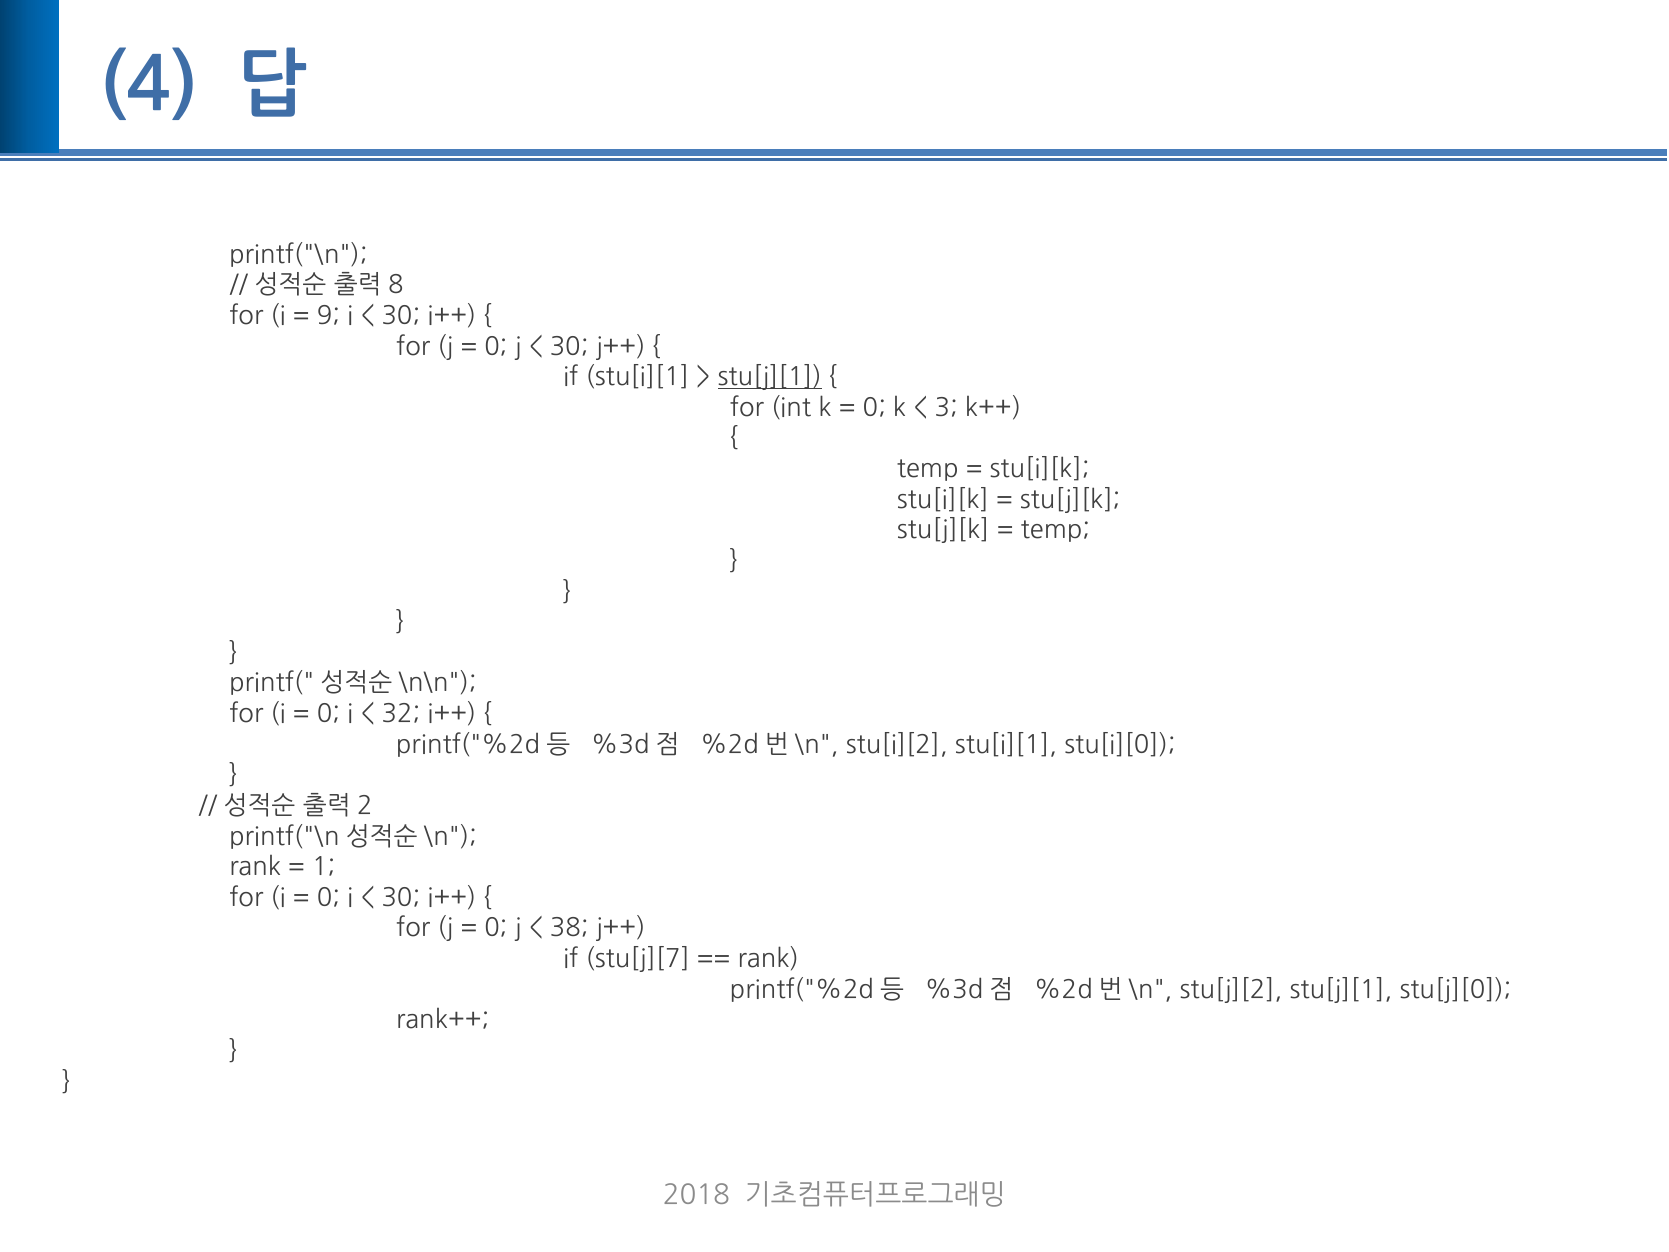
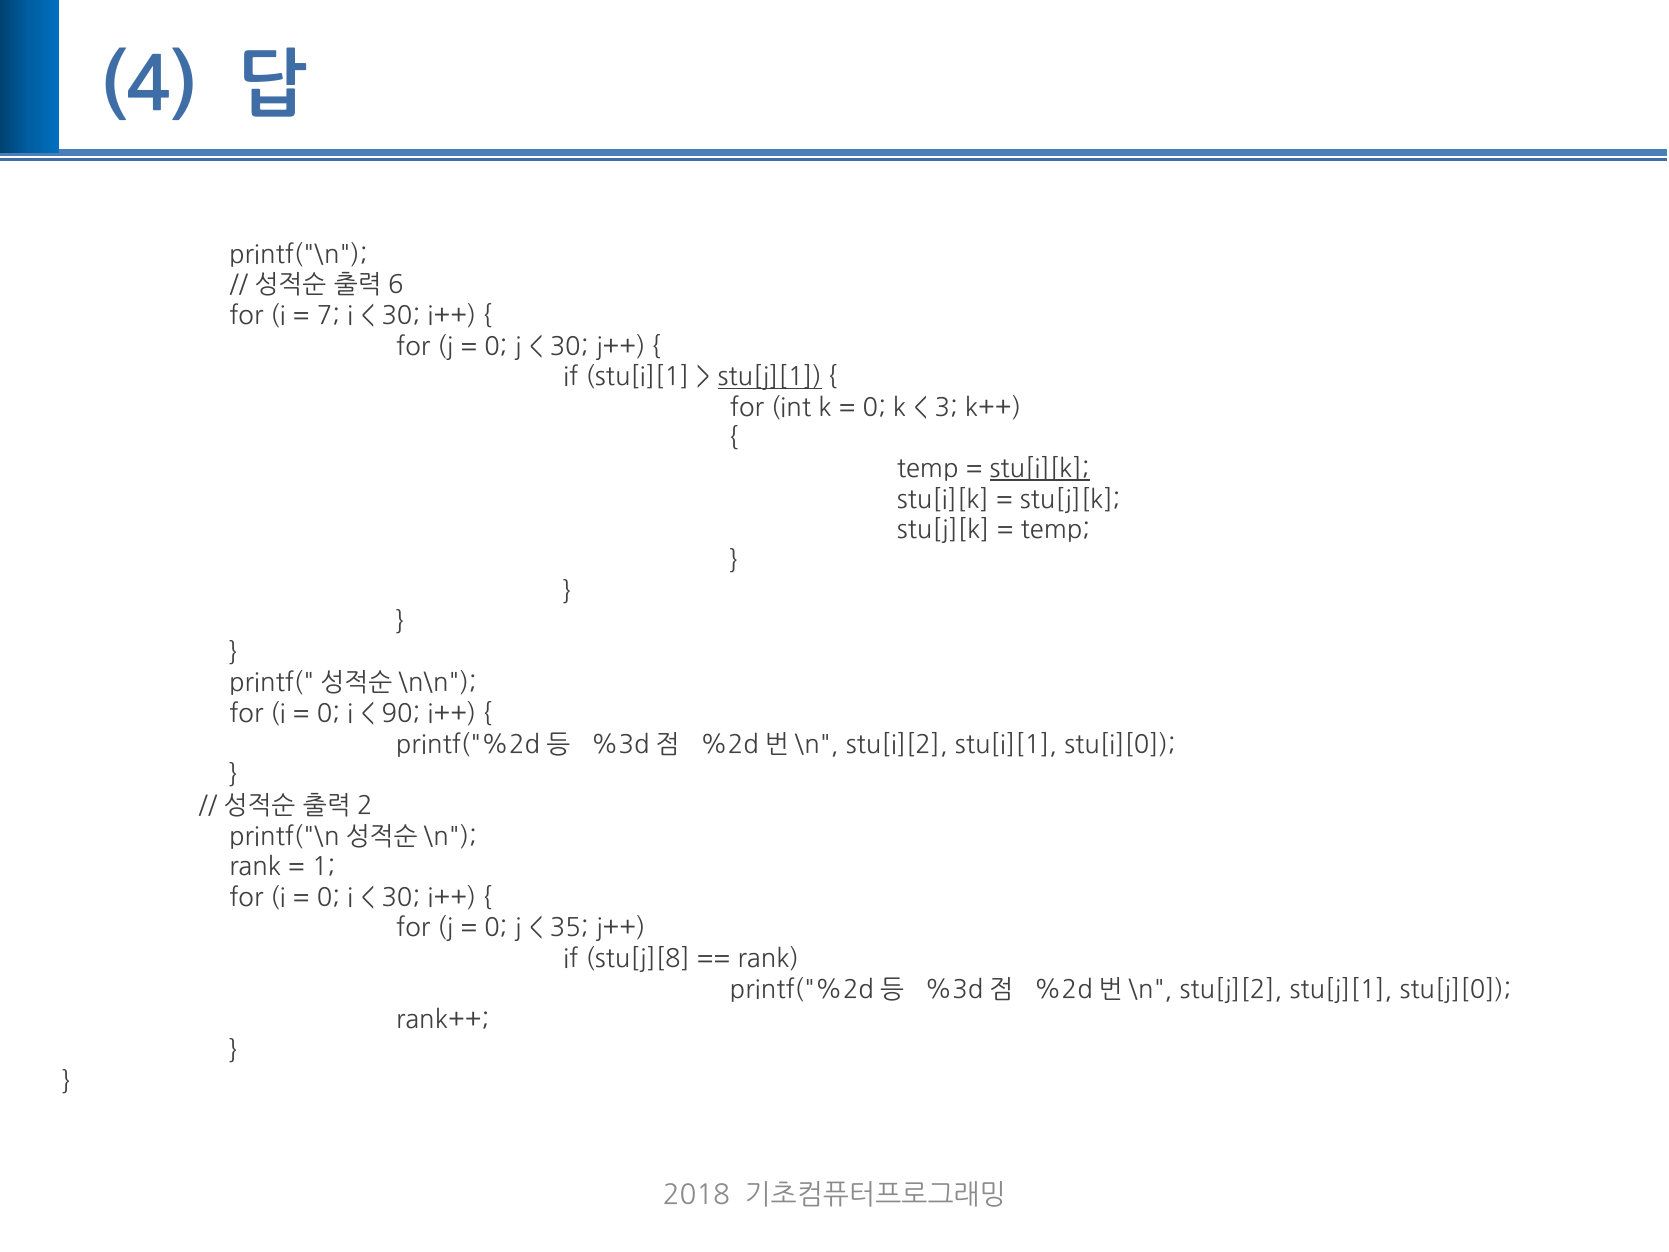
8: 8 -> 6 (396, 285)
9: 9 -> 7 (328, 316)
stu[i][k underline: none -> present (1040, 469)
32: 32 -> 90 (401, 714)
38: 38 -> 35 (569, 928)
stu[j][7: stu[j][7 -> stu[j][8 (638, 959)
